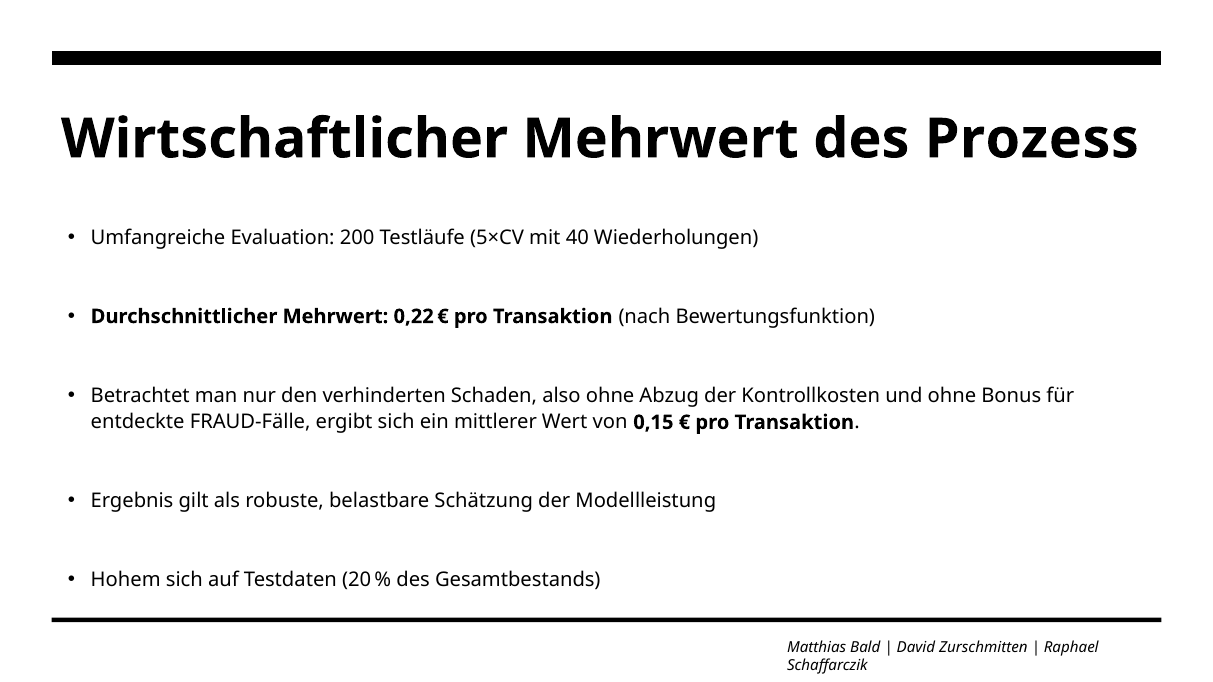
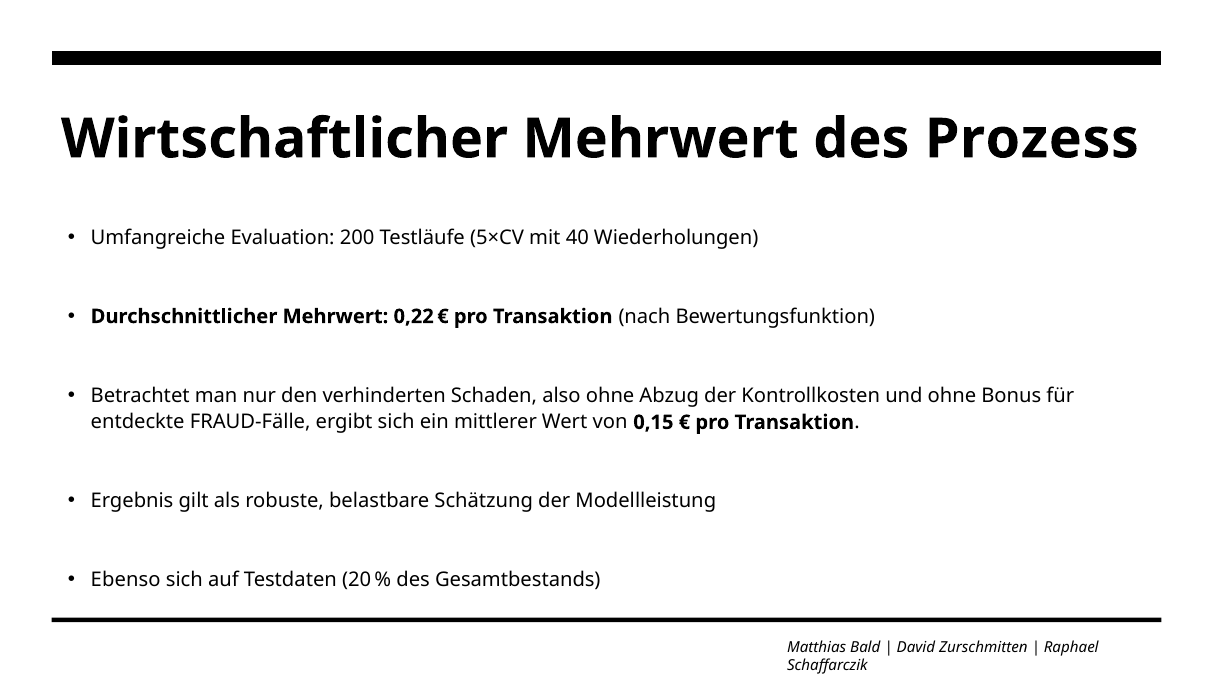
Hohem: Hohem -> Ebenso (126, 581)
